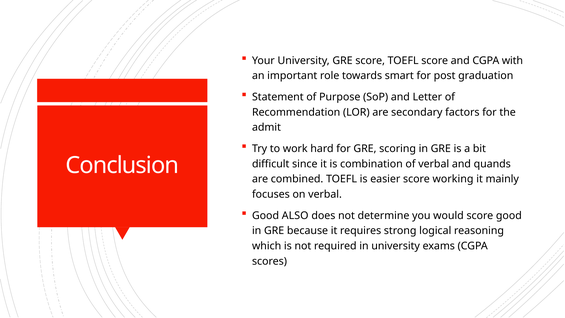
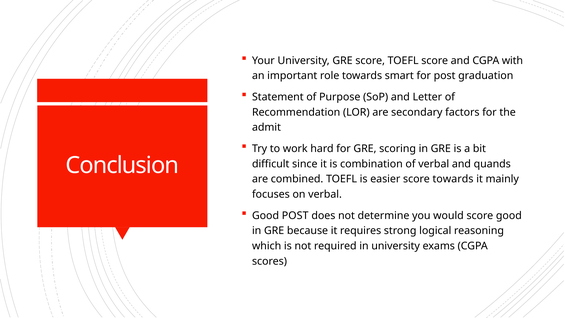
score working: working -> towards (453, 179)
Good ALSO: ALSO -> POST (295, 215)
